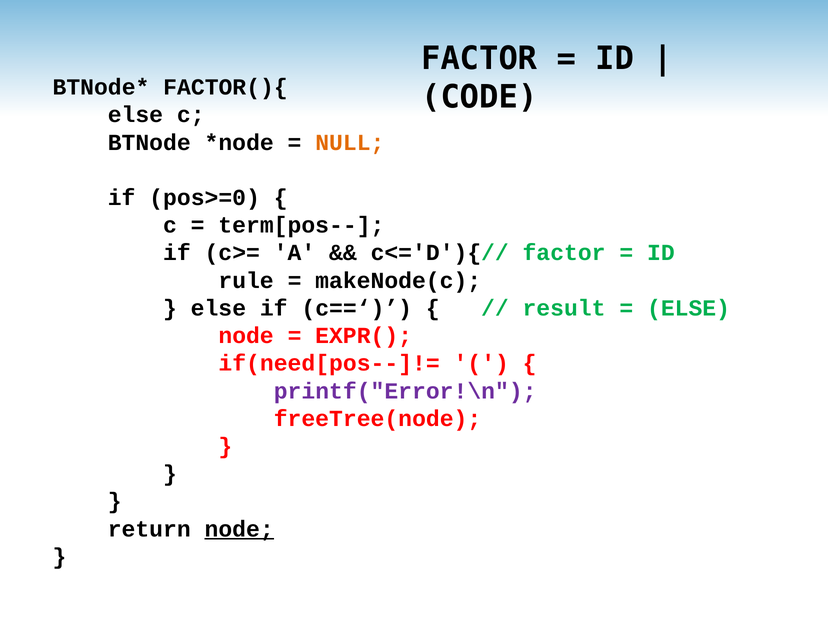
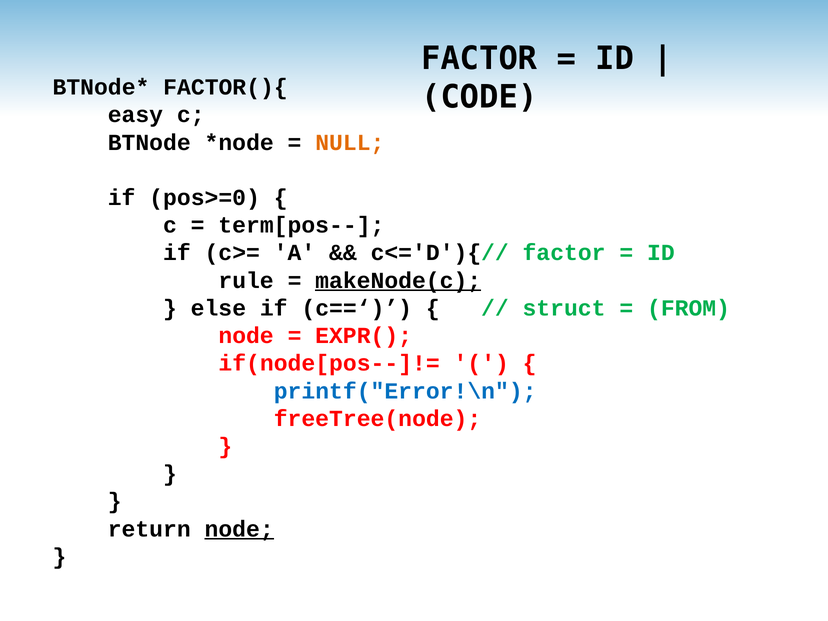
else: else -> easy (135, 115)
makeNode(c underline: none -> present (398, 281)
result: result -> struct (564, 308)
ELSE: ELSE -> FROM (689, 308)
if(need[pos--]!=: if(need[pos--]!= -> if(node[pos--]!= (329, 363)
printf("Error!\n colour: purple -> blue (405, 391)
